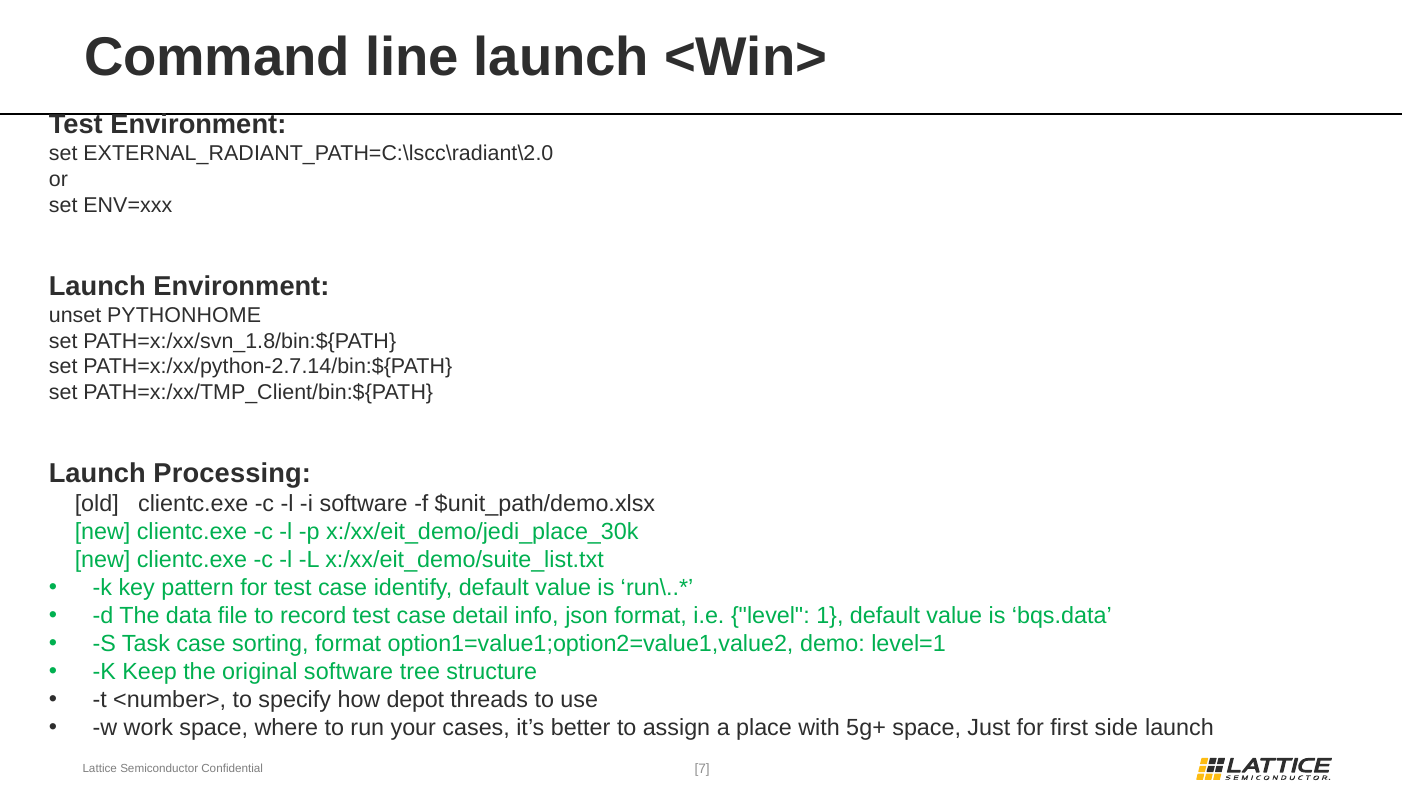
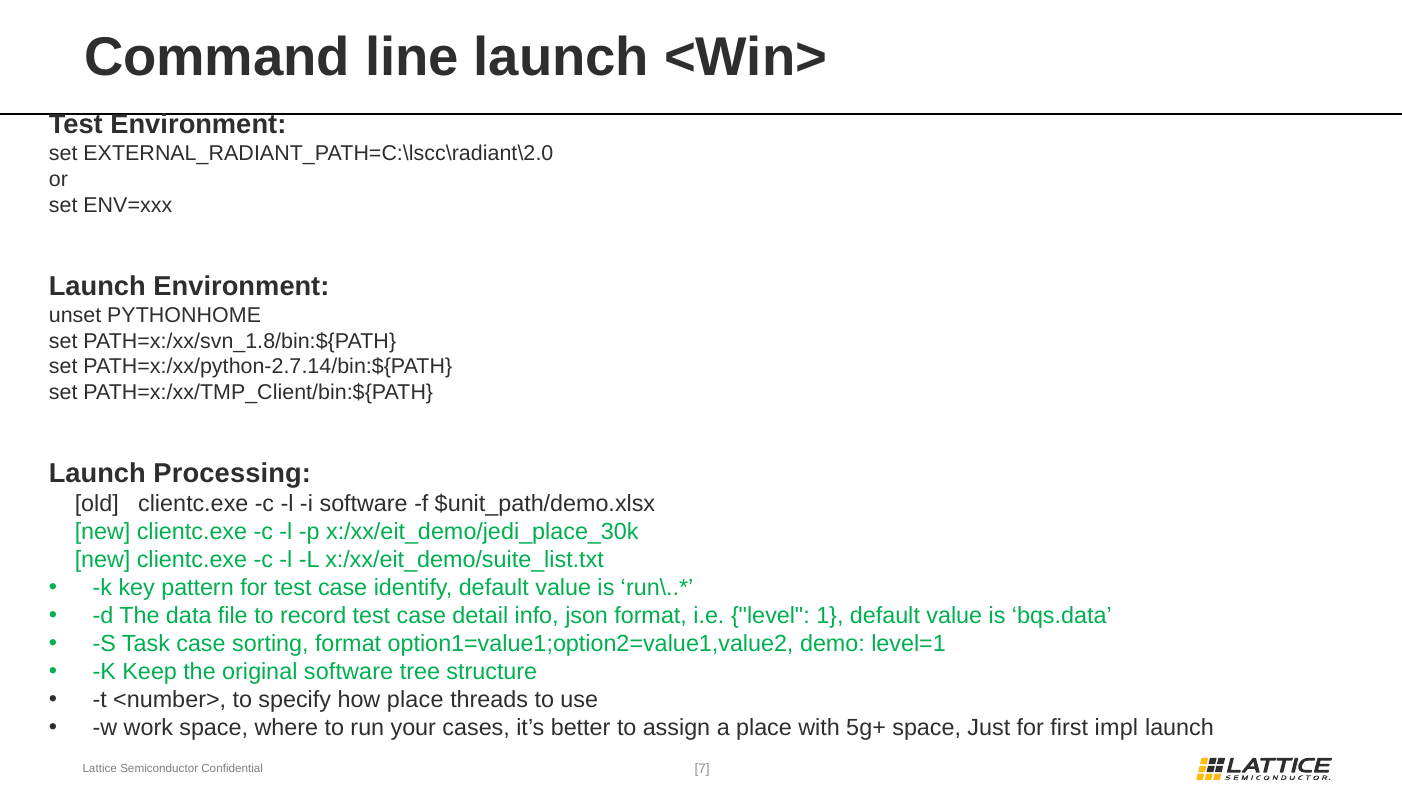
how depot: depot -> place (415, 700)
side: side -> impl (1116, 728)
